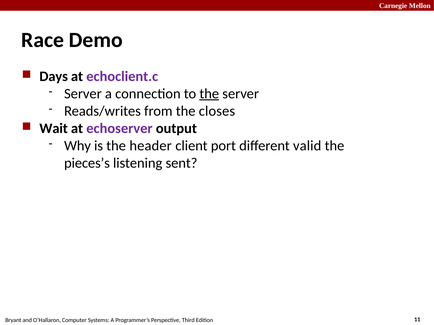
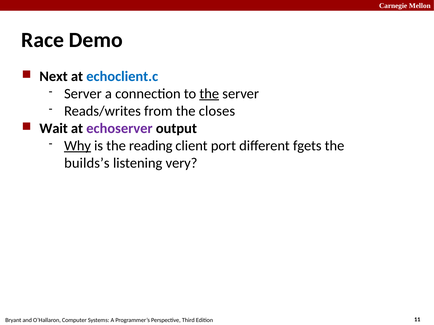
Days: Days -> Next (54, 76)
echoclient.c colour: purple -> blue (122, 76)
Why underline: none -> present (78, 146)
header: header -> reading (151, 146)
valid: valid -> fgets (307, 146)
pieces’s: pieces’s -> builds’s (87, 163)
sent: sent -> very (182, 163)
